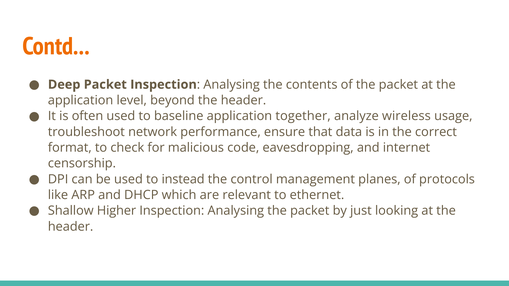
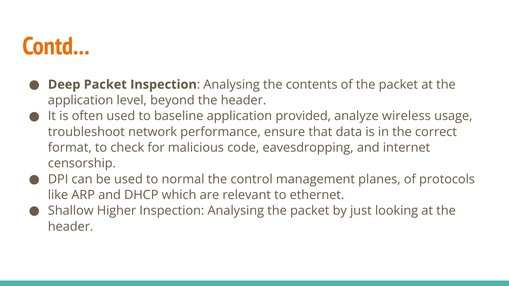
together: together -> provided (303, 116)
instead: instead -> normal (183, 179)
